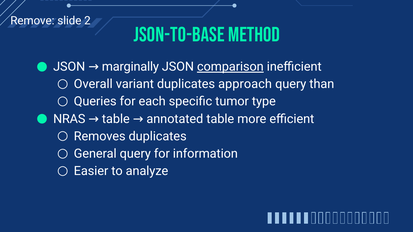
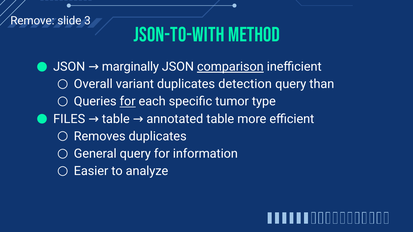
2: 2 -> 3 (87, 21)
JSON-to-Base: JSON-to-Base -> JSON-to-With (179, 35)
approach: approach -> detection (245, 84)
for underline: none -> present (128, 102)
NRAS: NRAS -> FILES (69, 119)
